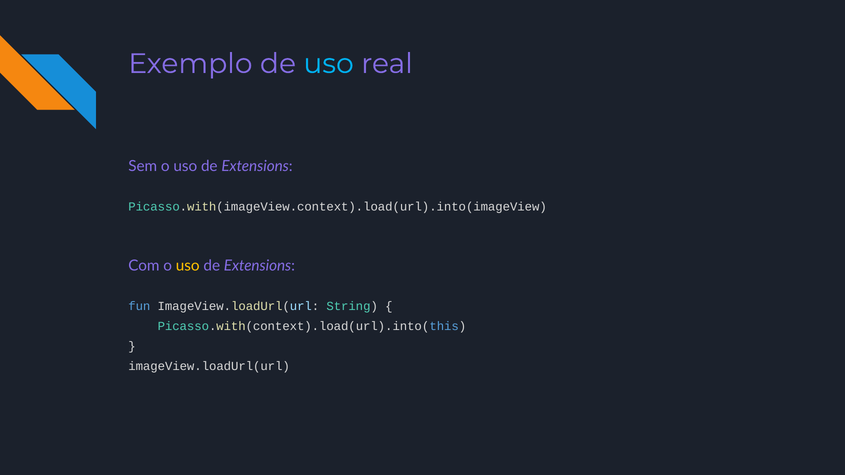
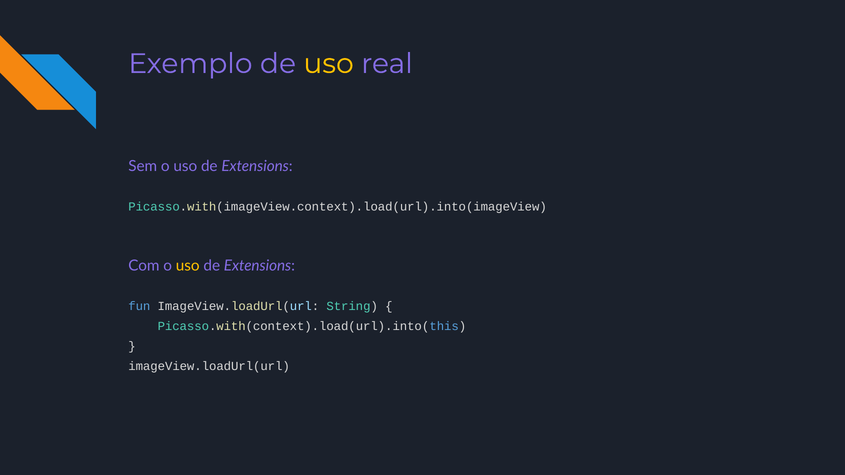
uso colour: light blue -> yellow (329, 64)
